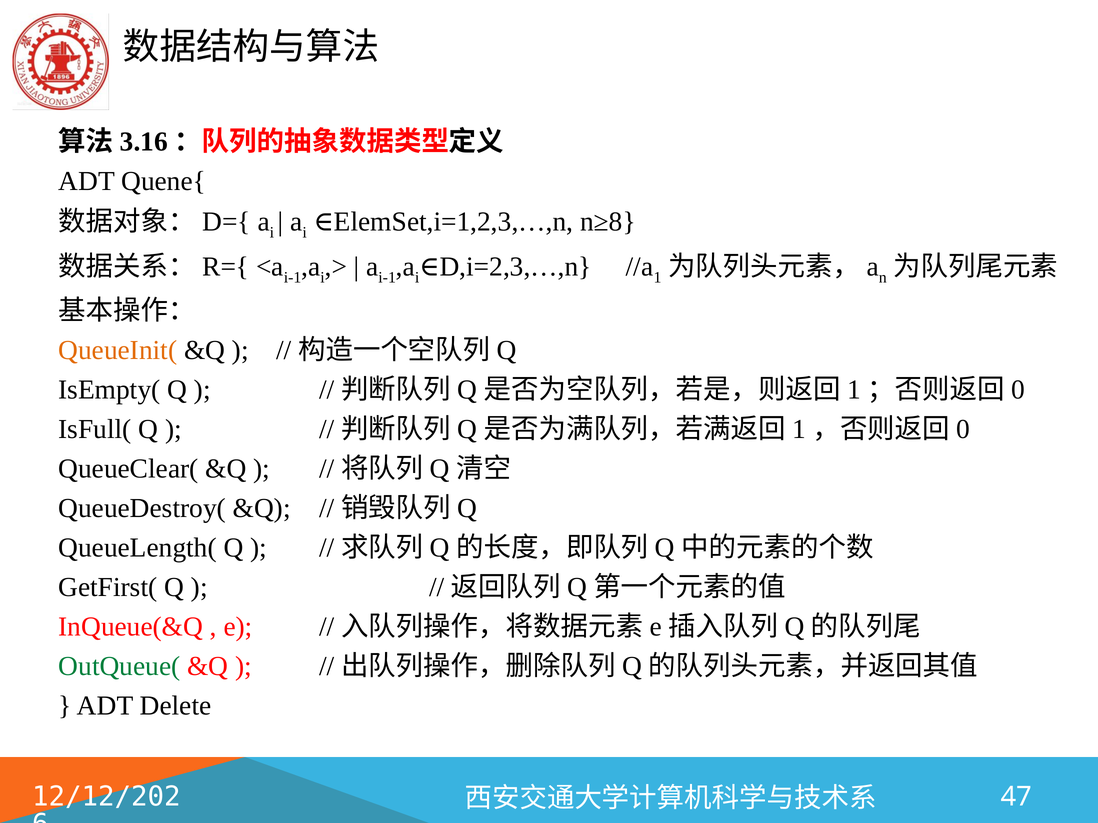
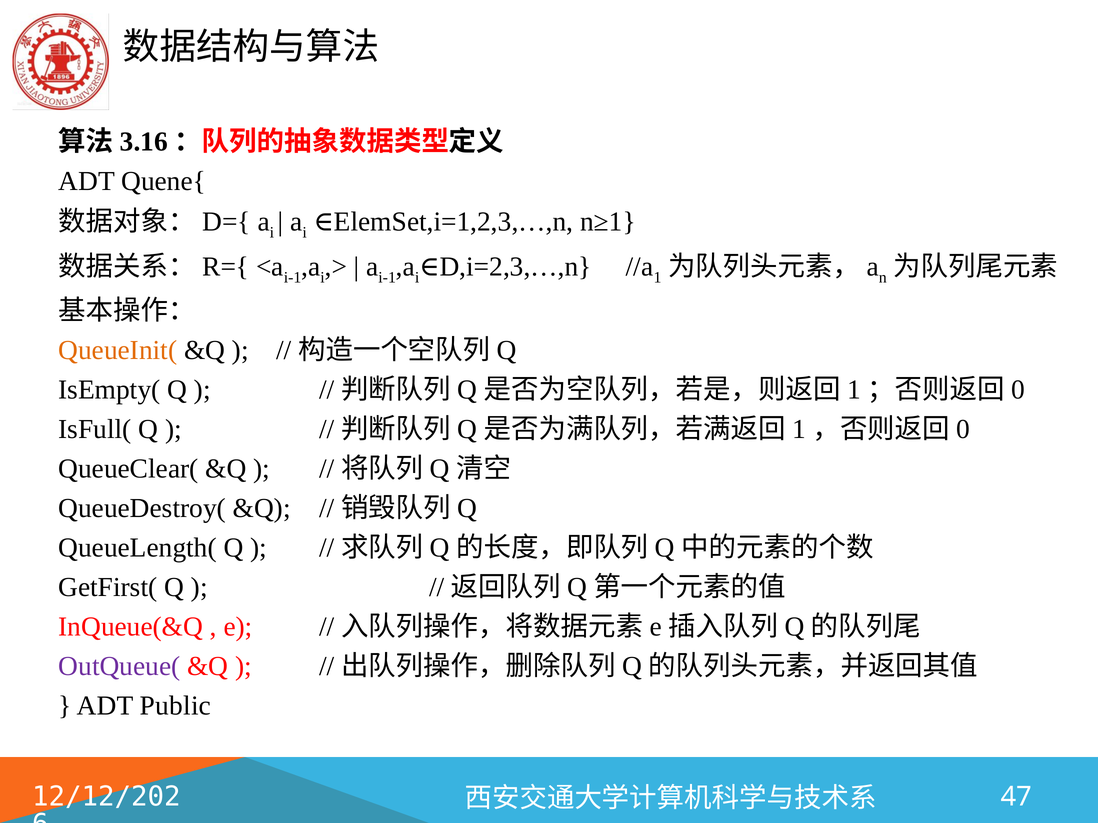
n≥8: n≥8 -> n≥1 (608, 222)
OutQueue( colour: green -> purple (119, 666)
Delete: Delete -> Public (175, 706)
